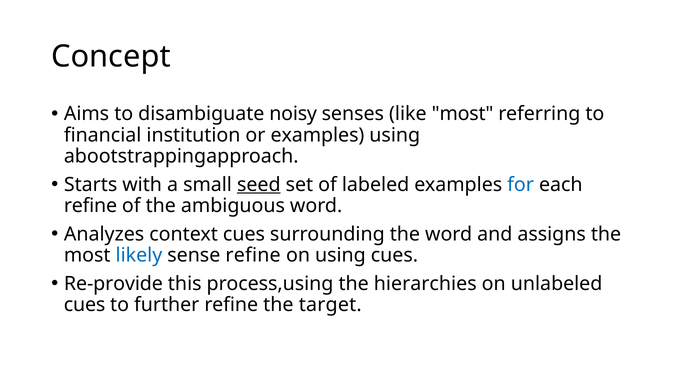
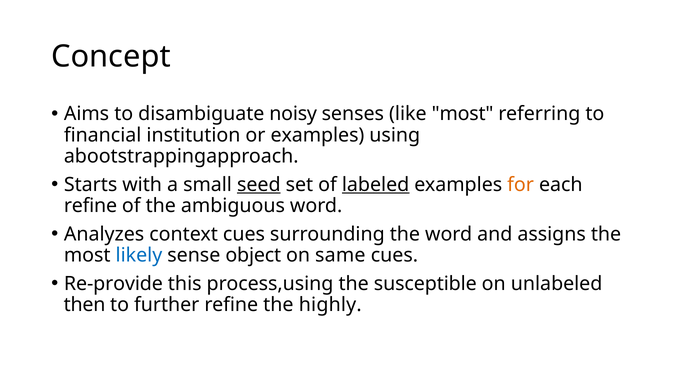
labeled underline: none -> present (376, 184)
for colour: blue -> orange (521, 184)
sense refine: refine -> object (253, 255)
on using: using -> same (340, 255)
hierarchies: hierarchies -> susceptible (425, 283)
cues: cues -> then (85, 304)
target: target -> highly (330, 304)
